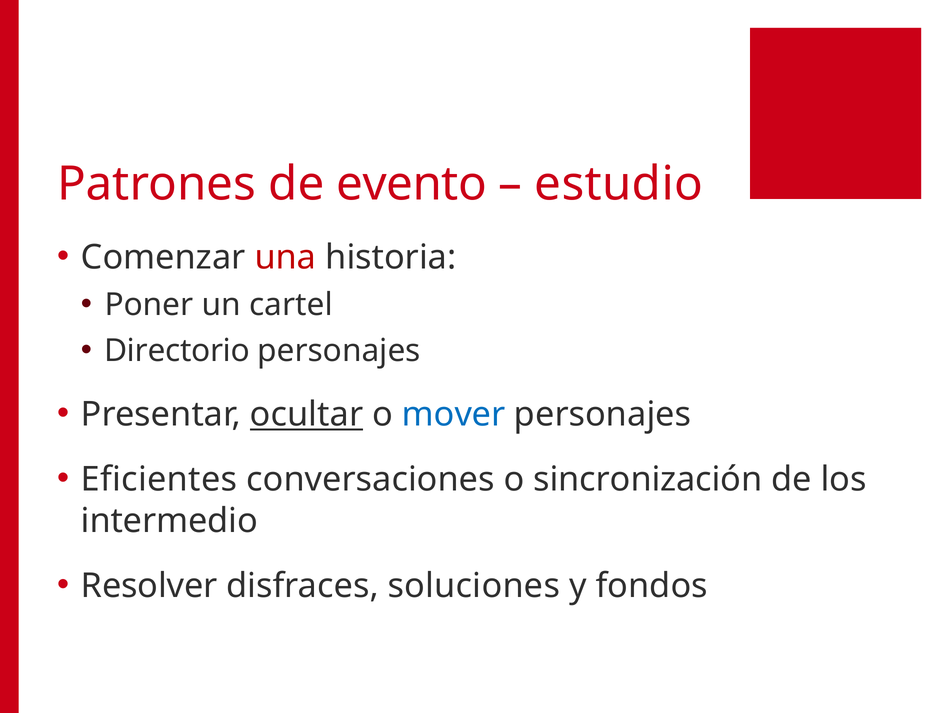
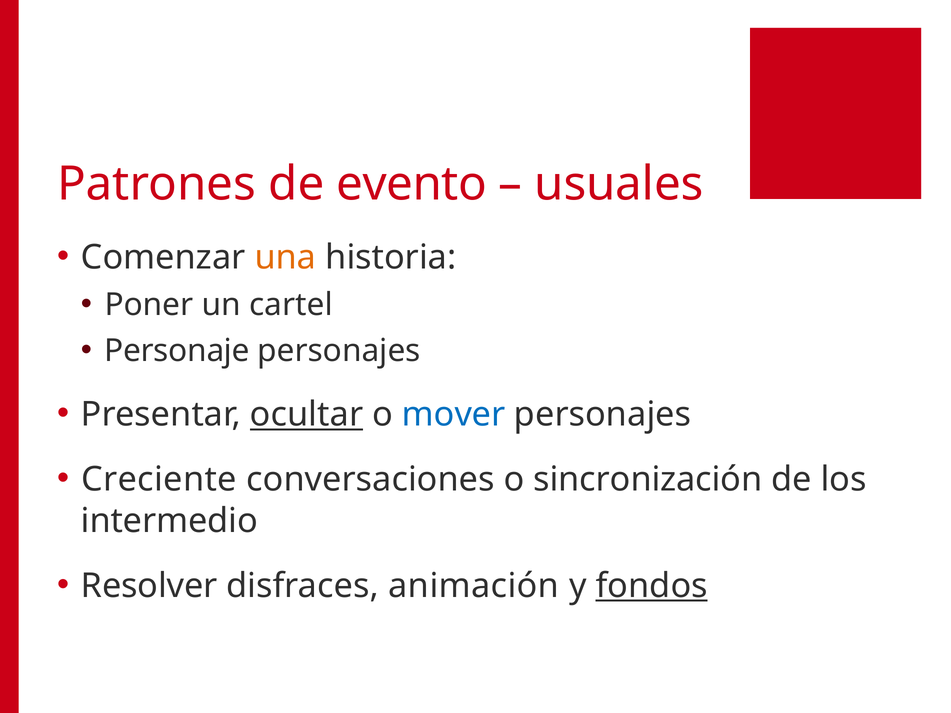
estudio: estudio -> usuales (619, 184)
una colour: red -> orange (285, 258)
Directorio: Directorio -> Personaje (177, 351)
Eficientes: Eficientes -> Creciente (159, 480)
soluciones: soluciones -> animación (474, 586)
fondos underline: none -> present (652, 586)
